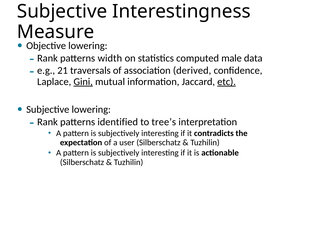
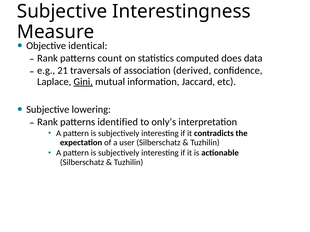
lowering: lowering -> identical (88, 46)
width: width -> count (110, 58)
male: male -> does (231, 58)
etc underline: present -> none (227, 82)
tree’s: tree’s -> only’s (164, 122)
